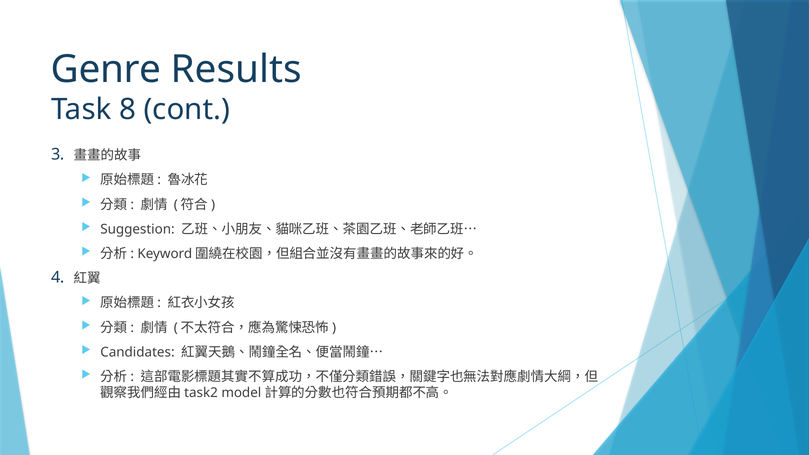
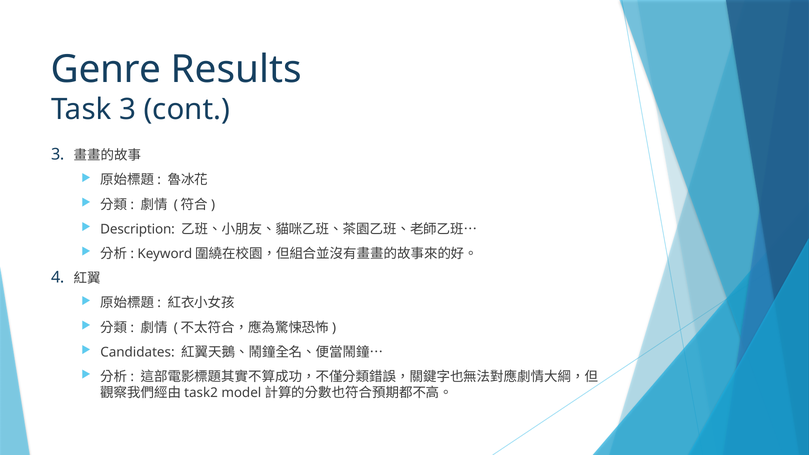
Task 8: 8 -> 3 (127, 110)
Suggestion: Suggestion -> Description (138, 229)
